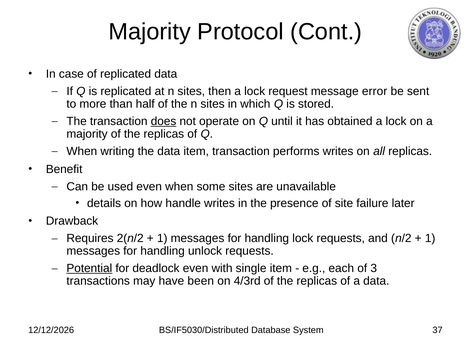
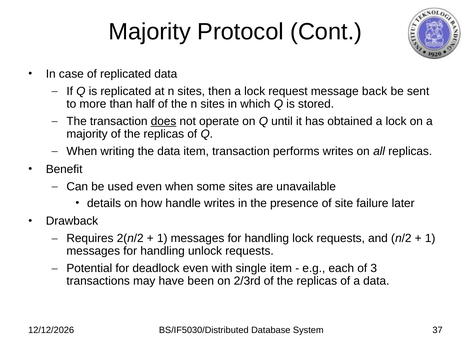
error: error -> back (375, 91)
Potential underline: present -> none (89, 269)
4/3rd: 4/3rd -> 2/3rd (247, 281)
